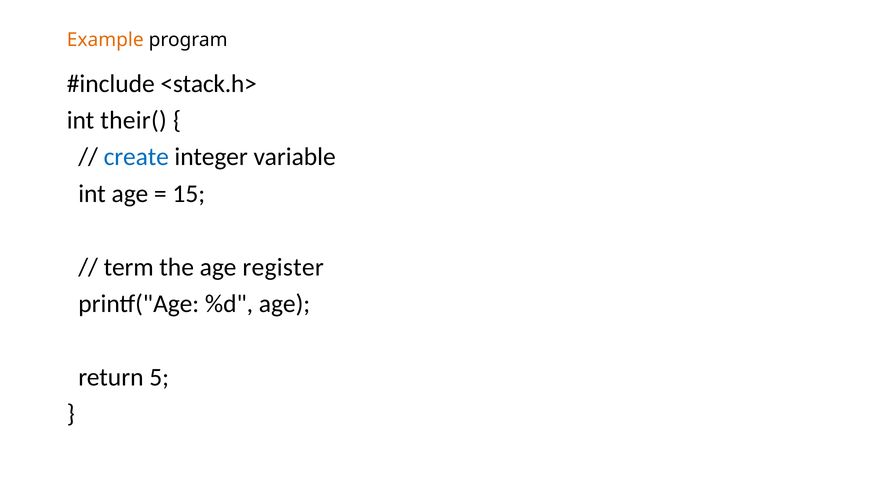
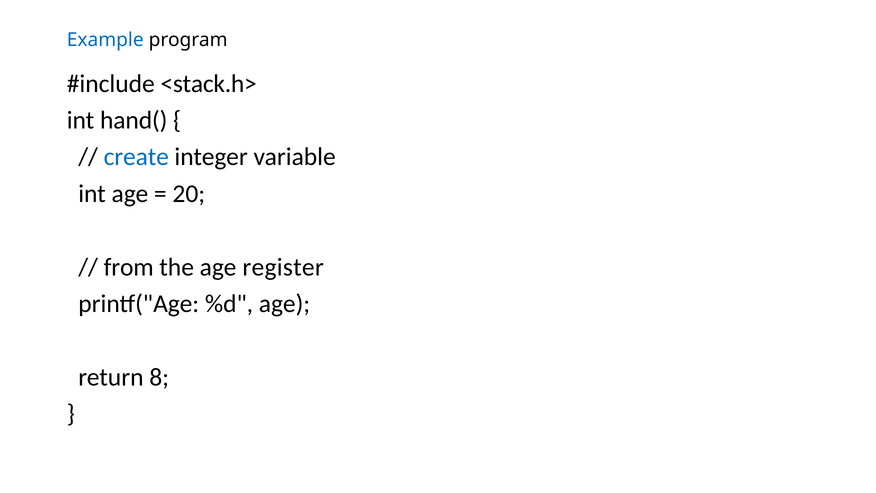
Example colour: orange -> blue (105, 40)
their(: their( -> hand( (134, 120)
15: 15 -> 20 (189, 194)
term: term -> from (129, 267)
5: 5 -> 8 (159, 377)
